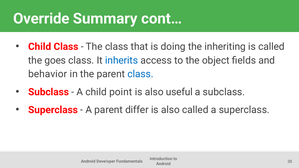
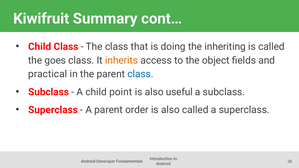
Override: Override -> Kiwifruit (41, 19)
inherits colour: blue -> orange (122, 60)
behavior: behavior -> practical (48, 74)
differ: differ -> order (137, 110)
